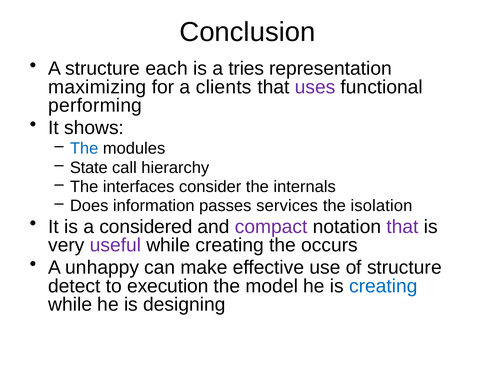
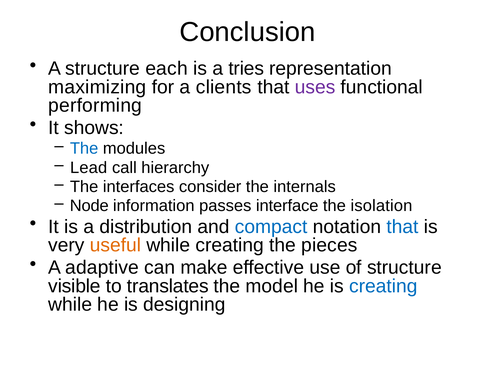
State: State -> Lead (89, 168)
Does: Does -> Node (89, 206)
services: services -> interface (287, 206)
considered: considered -> distribution (146, 227)
compact colour: purple -> blue (271, 227)
that colour: purple -> blue (403, 227)
useful colour: purple -> orange (115, 245)
occurs: occurs -> pieces (329, 245)
unhappy: unhappy -> adaptive (102, 268)
detect: detect -> visible (74, 286)
execution: execution -> translates (168, 286)
